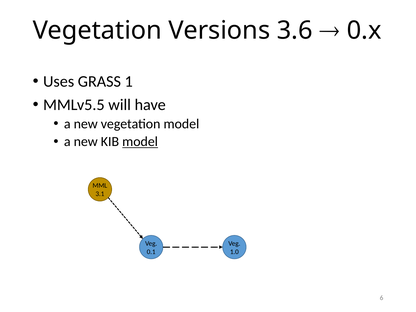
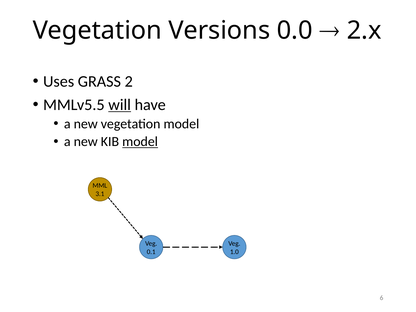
3.6: 3.6 -> 0.0 (295, 30)
0.x: 0.x -> 2.x (364, 30)
1: 1 -> 2 (129, 81)
will underline: none -> present (120, 105)
